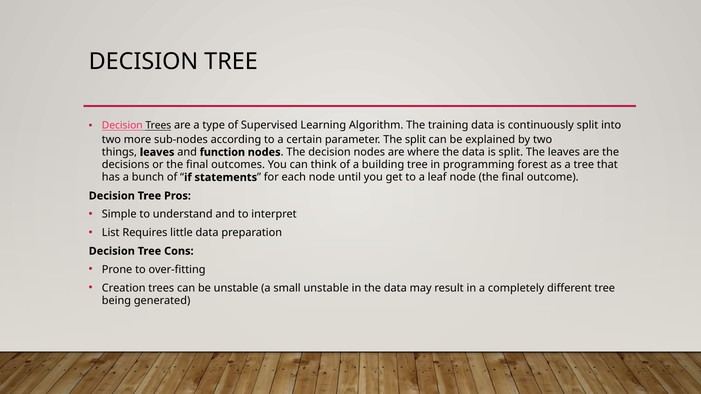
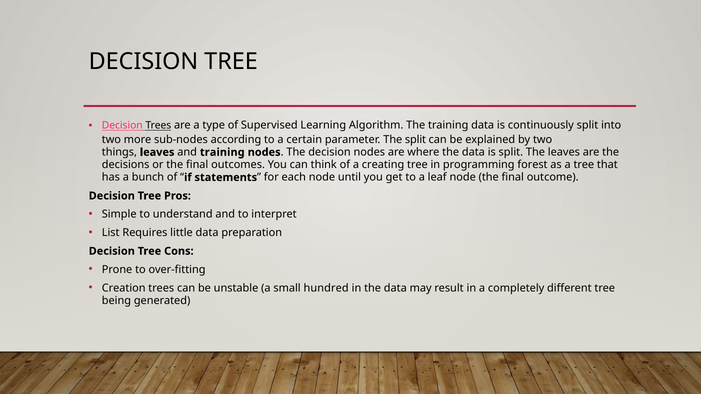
and function: function -> training (222, 152)
building: building -> creating (383, 165)
small unstable: unstable -> hundred (326, 288)
